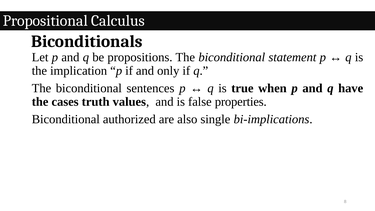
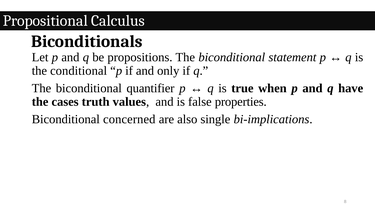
implication: implication -> conditional (79, 71)
sentences: sentences -> quantifier (150, 88)
authorized: authorized -> concerned (129, 119)
